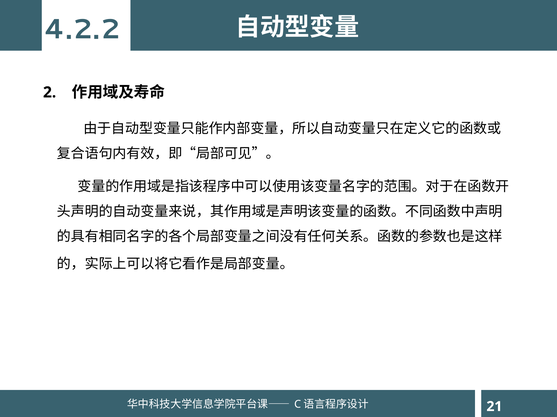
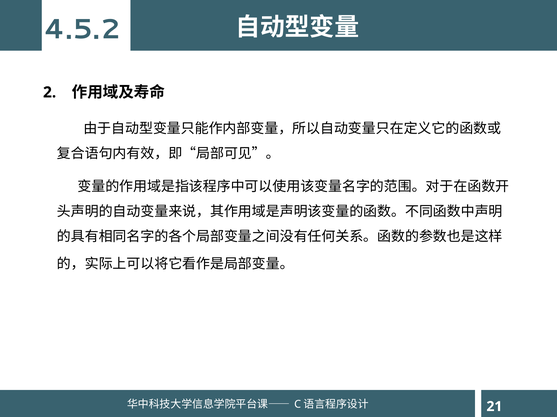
4.2.2: 4.2.2 -> 4.5.2 (82, 29)
